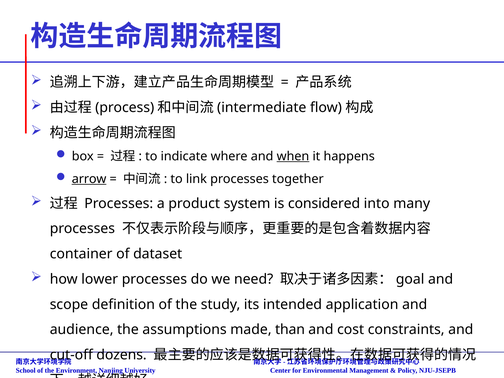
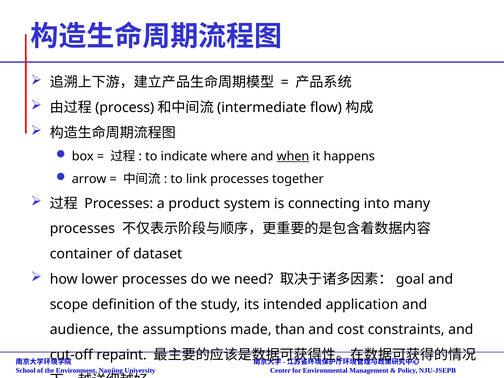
arrow underline: present -> none (89, 179)
considered: considered -> connecting (324, 203)
dozens: dozens -> repaint (122, 355)
